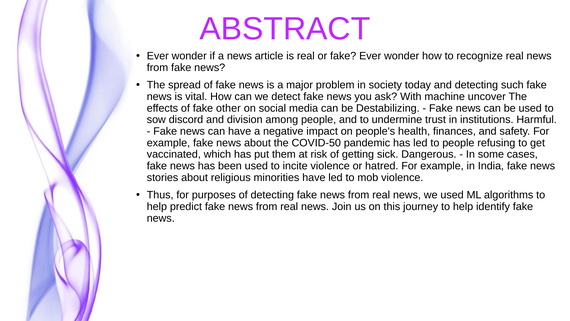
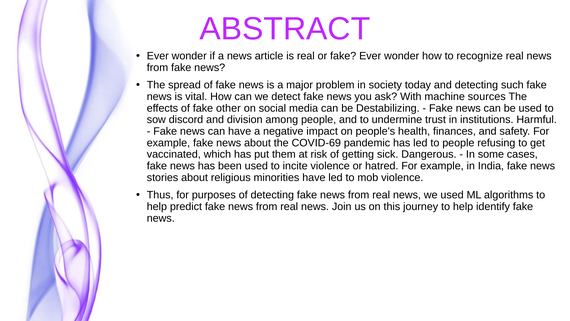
uncover: uncover -> sources (487, 96)
COVID-50: COVID-50 -> COVID-69 (316, 143)
